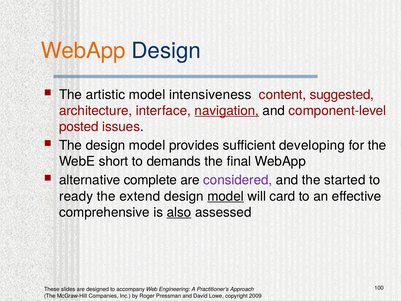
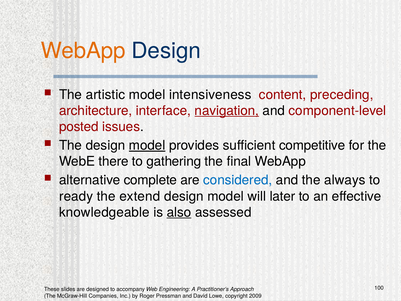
suggested: suggested -> preceding (342, 95)
model underline: none -> present (147, 145)
developing: developing -> competitive (312, 145)
short: short -> there (114, 161)
demands: demands -> gathering (174, 161)
considered colour: purple -> blue (238, 180)
started: started -> always (345, 180)
model underline: present -> none (226, 196)
card: card -> later (282, 196)
comprehensive: comprehensive -> knowledgeable (104, 212)
